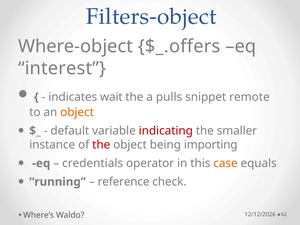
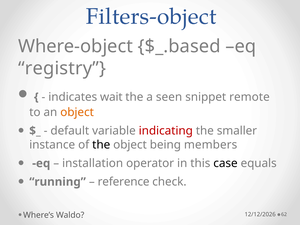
$_.offers: $_.offers -> $_.based (179, 46)
interest: interest -> registry (62, 68)
pulls: pulls -> seen (169, 97)
the colour: red -> black (101, 145)
importing: importing -> members (211, 145)
credentials: credentials -> installation (93, 163)
case colour: orange -> black (225, 163)
